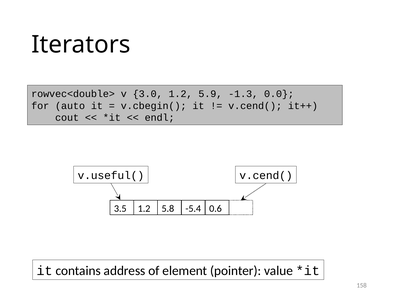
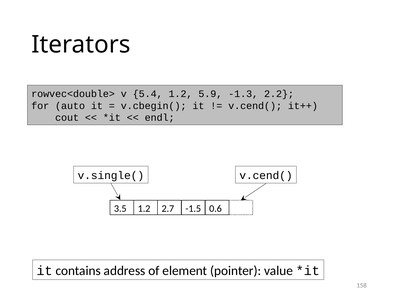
3.0: 3.0 -> 5.4 (148, 94)
0.0: 0.0 -> 2.2 (279, 94)
v.useful(: v.useful( -> v.single( (111, 175)
5.8: 5.8 -> 2.7 (168, 208)
-5.4: -5.4 -> -1.5 (193, 208)
